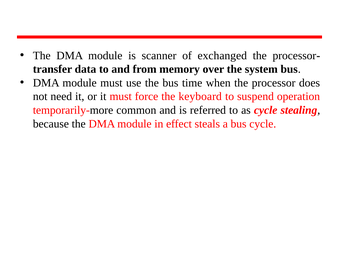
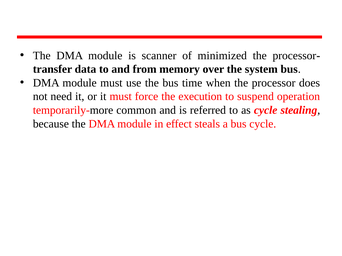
exchanged: exchanged -> minimized (222, 56)
keyboard: keyboard -> execution (200, 97)
